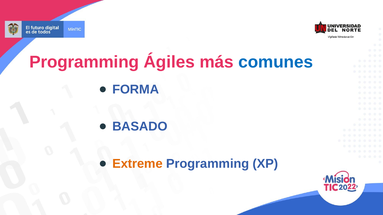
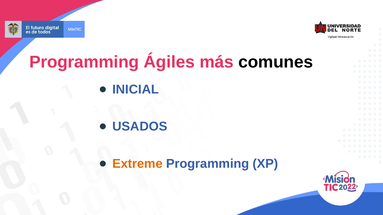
comunes colour: blue -> black (276, 62)
FORMA: FORMA -> INICIAL (136, 90)
BASADO: BASADO -> USADOS (140, 127)
